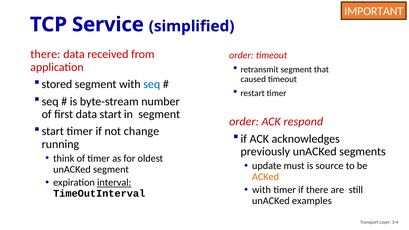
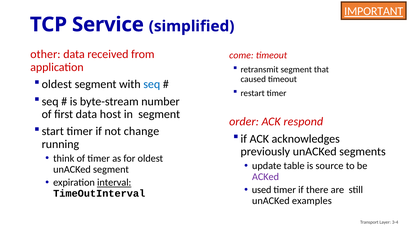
IMPORTANT underline: none -> present (374, 11)
there: there -> other (45, 54)
order: order -> come (241, 55)
stored: stored -> oldest (57, 84)
data start: start -> host (110, 114)
must: must -> table (294, 166)
ACKed colour: orange -> purple (266, 177)
with: with -> used (262, 190)
